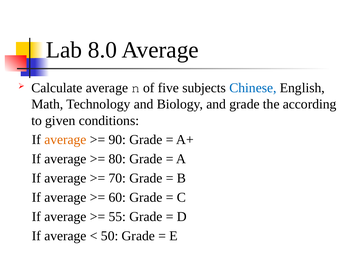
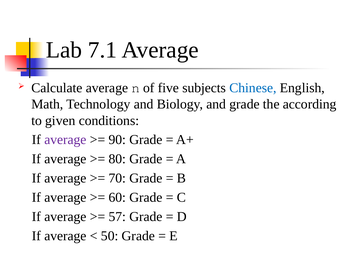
8.0: 8.0 -> 7.1 (102, 50)
average colour: orange -> purple (65, 140)
55: 55 -> 57 (117, 217)
